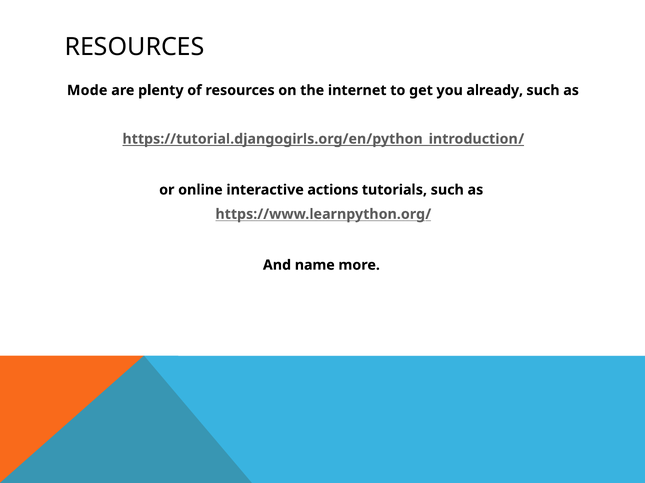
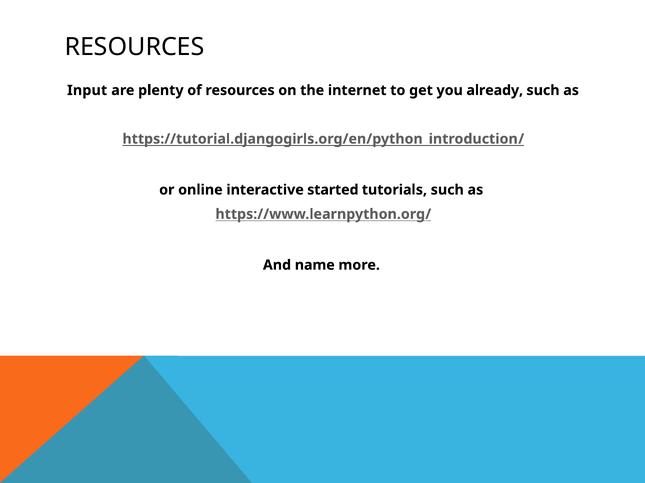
Mode: Mode -> Input (87, 90)
actions: actions -> started (333, 190)
